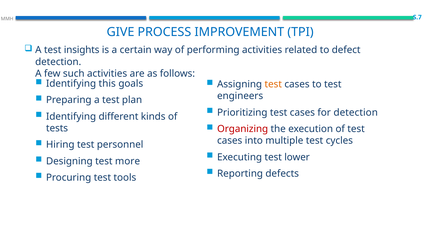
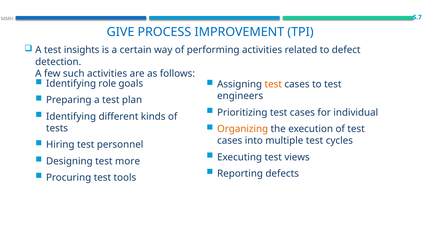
this: this -> role (107, 84)
for detection: detection -> individual (356, 113)
Organizing colour: red -> orange (243, 129)
lower: lower -> views (297, 157)
